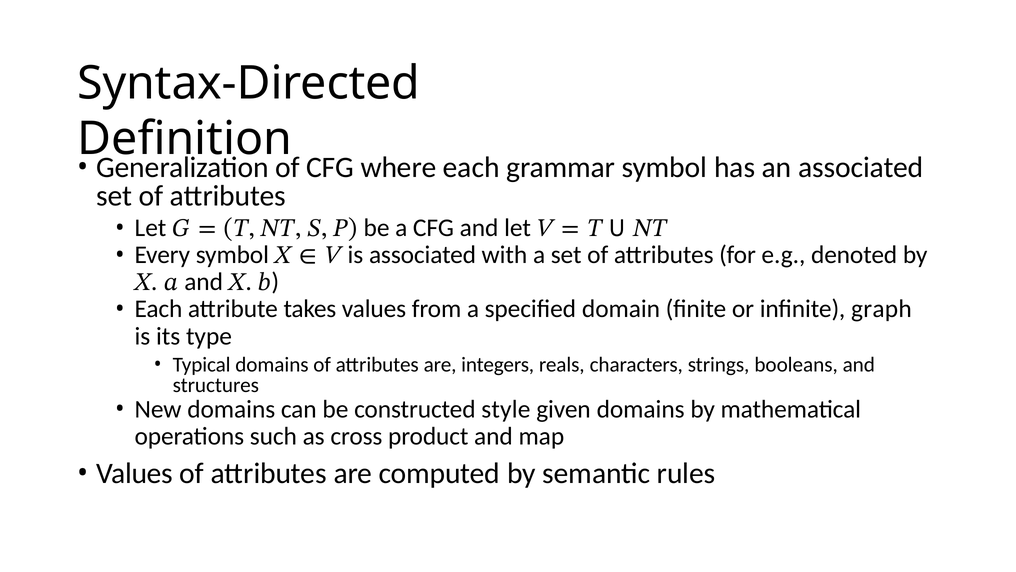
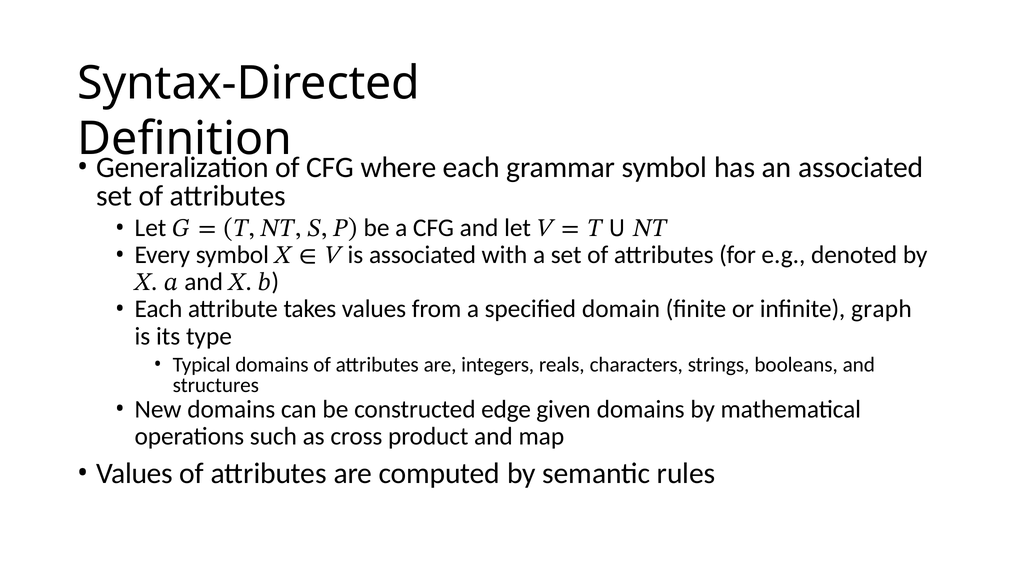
style: style -> edge (506, 409)
